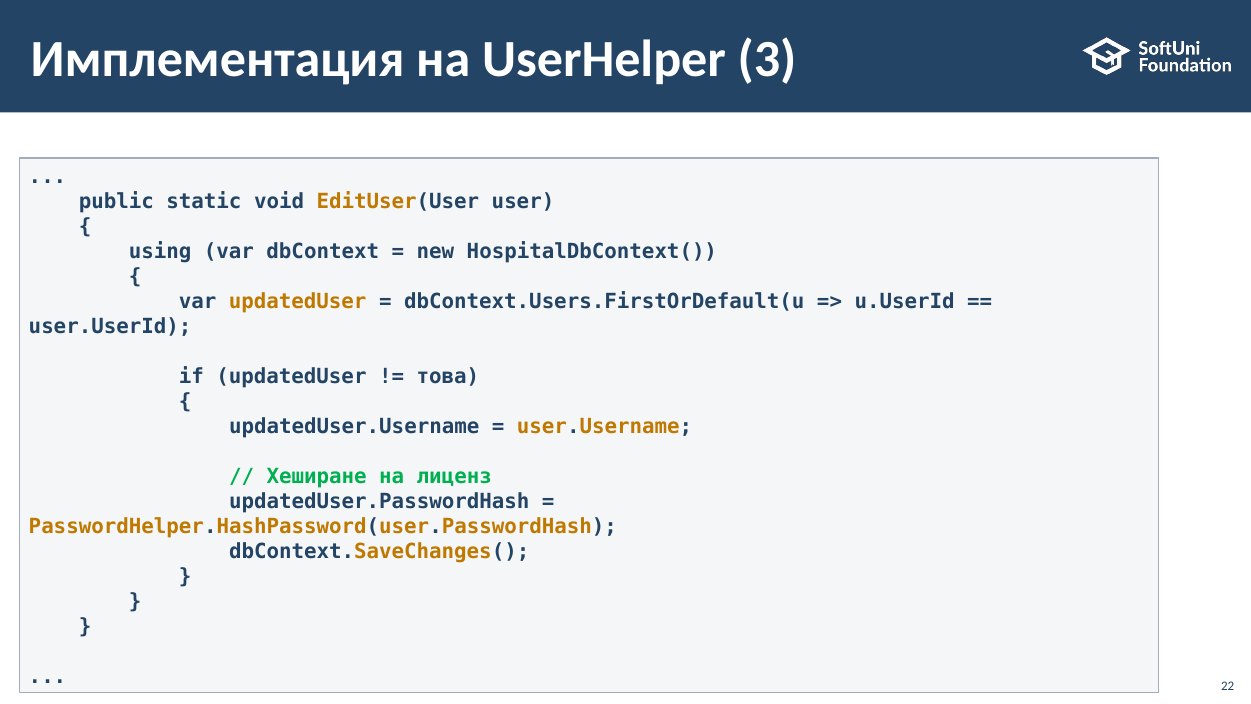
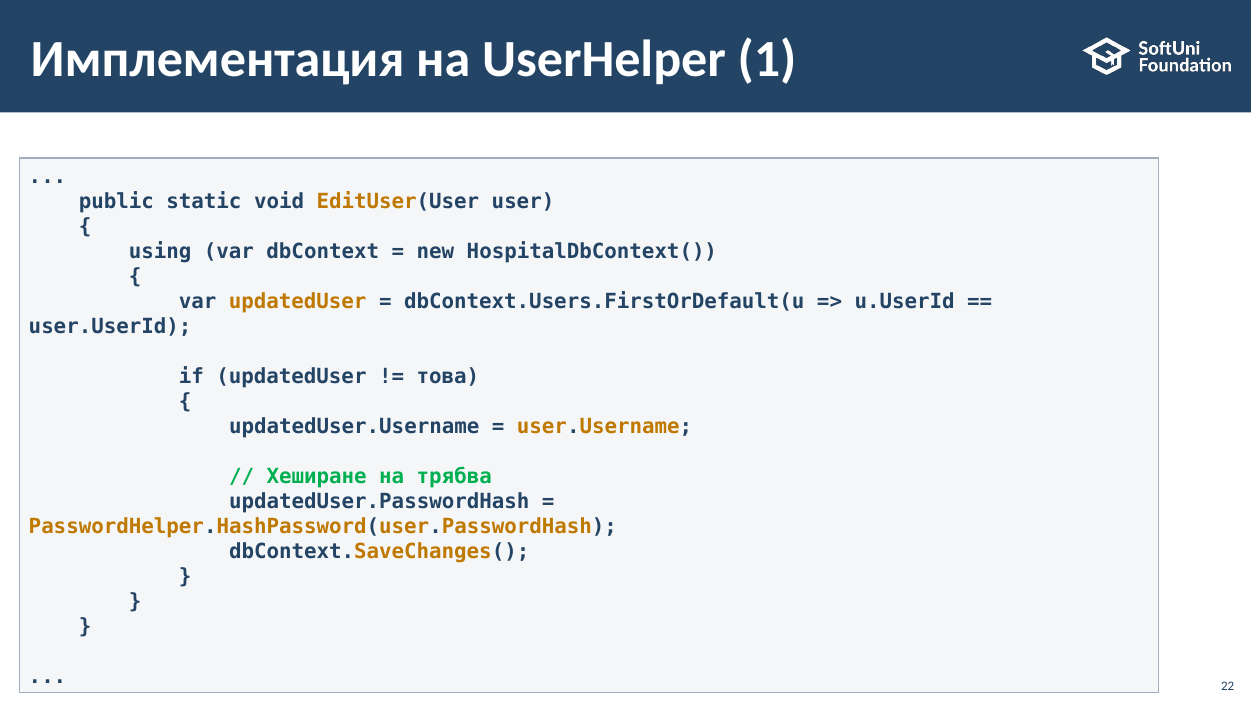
3: 3 -> 1 (767, 59)
лиценз: лиценз -> трябва (454, 477)
